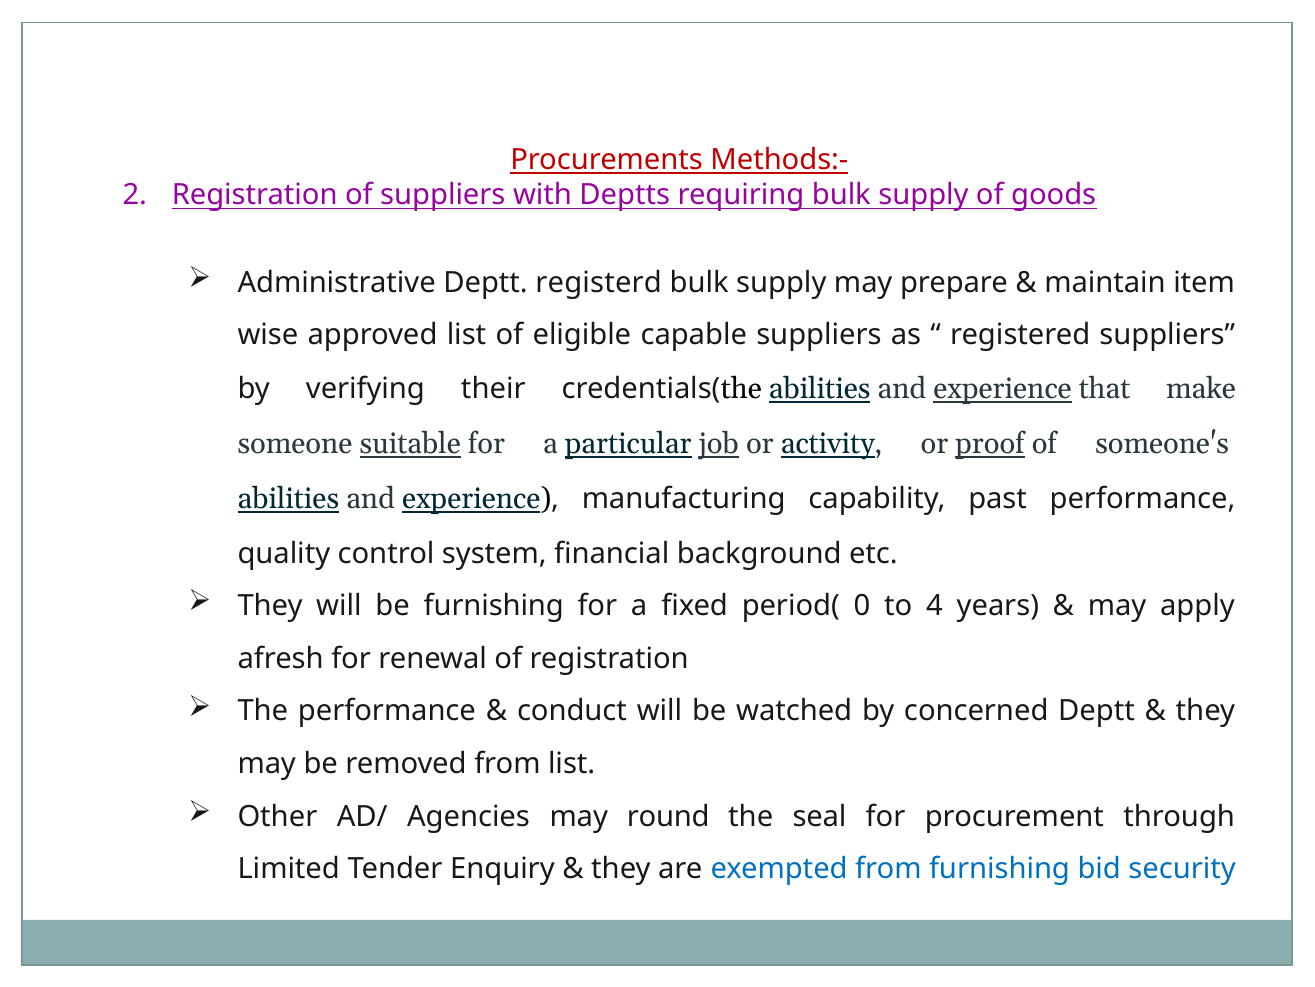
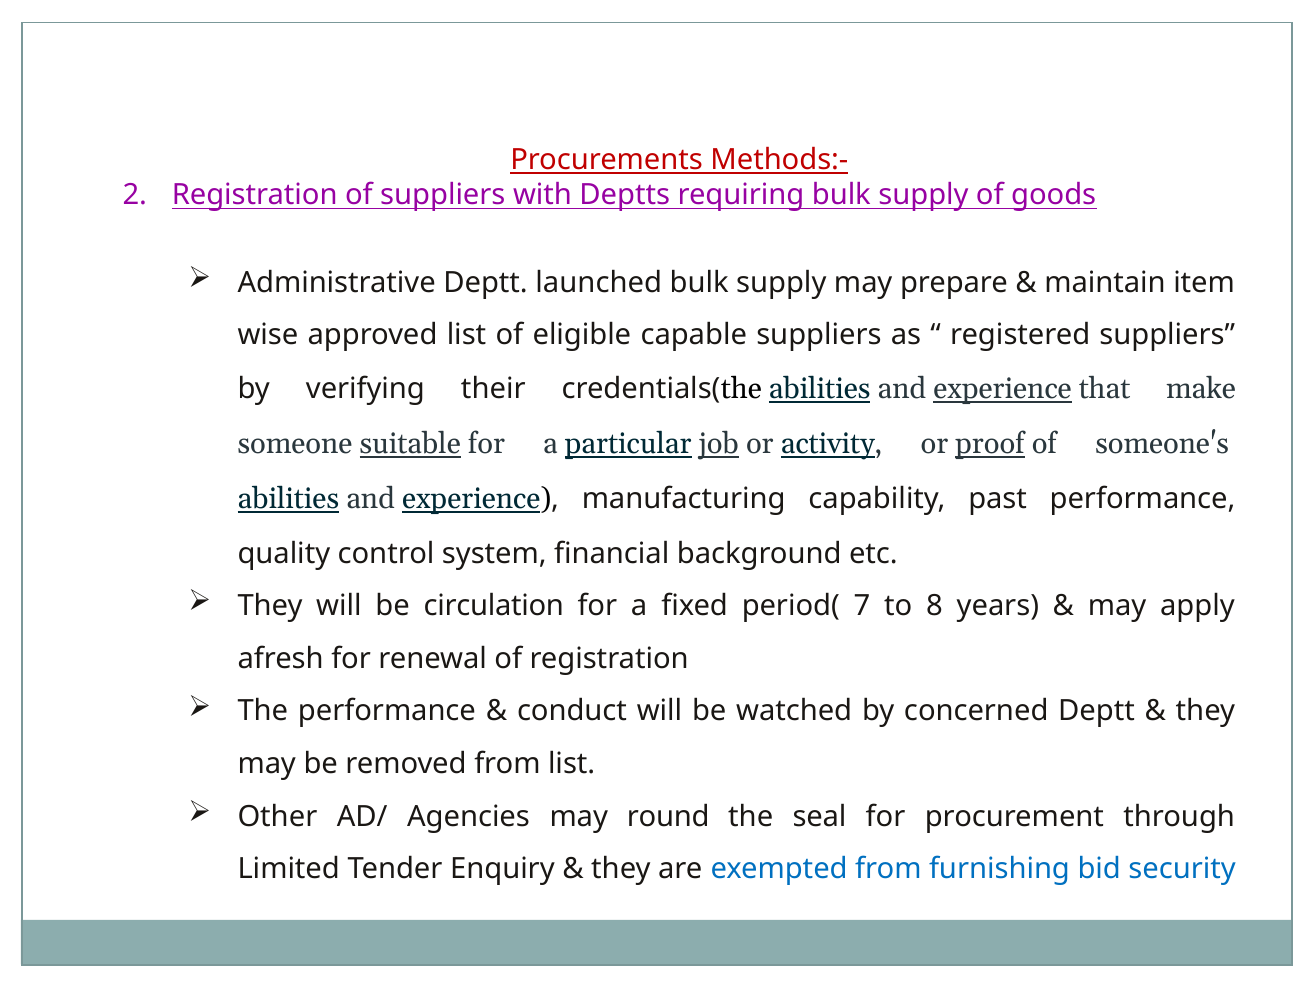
registerd: registerd -> launched (599, 282)
be furnishing: furnishing -> circulation (494, 606)
0: 0 -> 7 (862, 606)
4: 4 -> 8 (935, 606)
